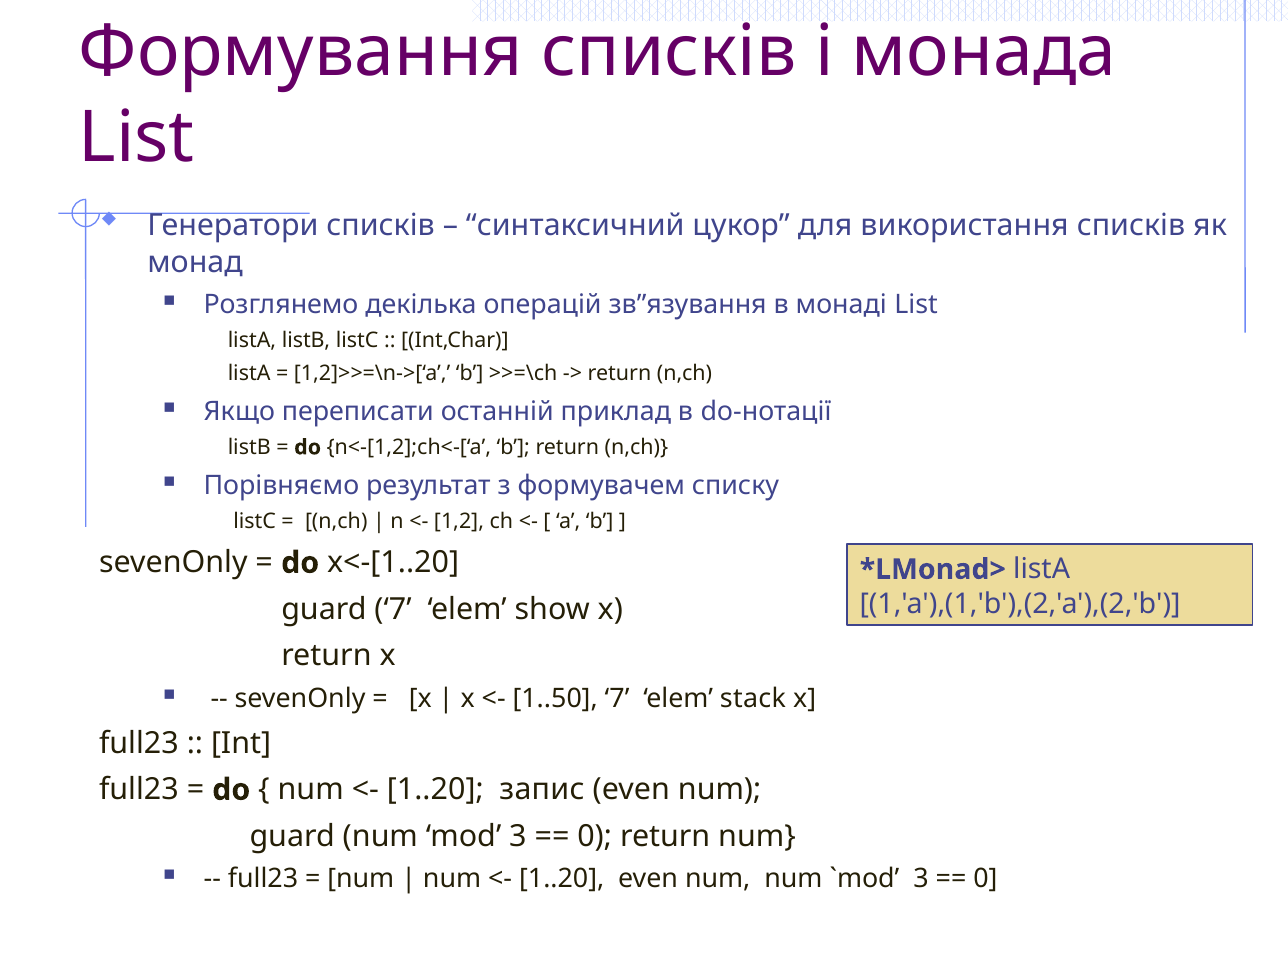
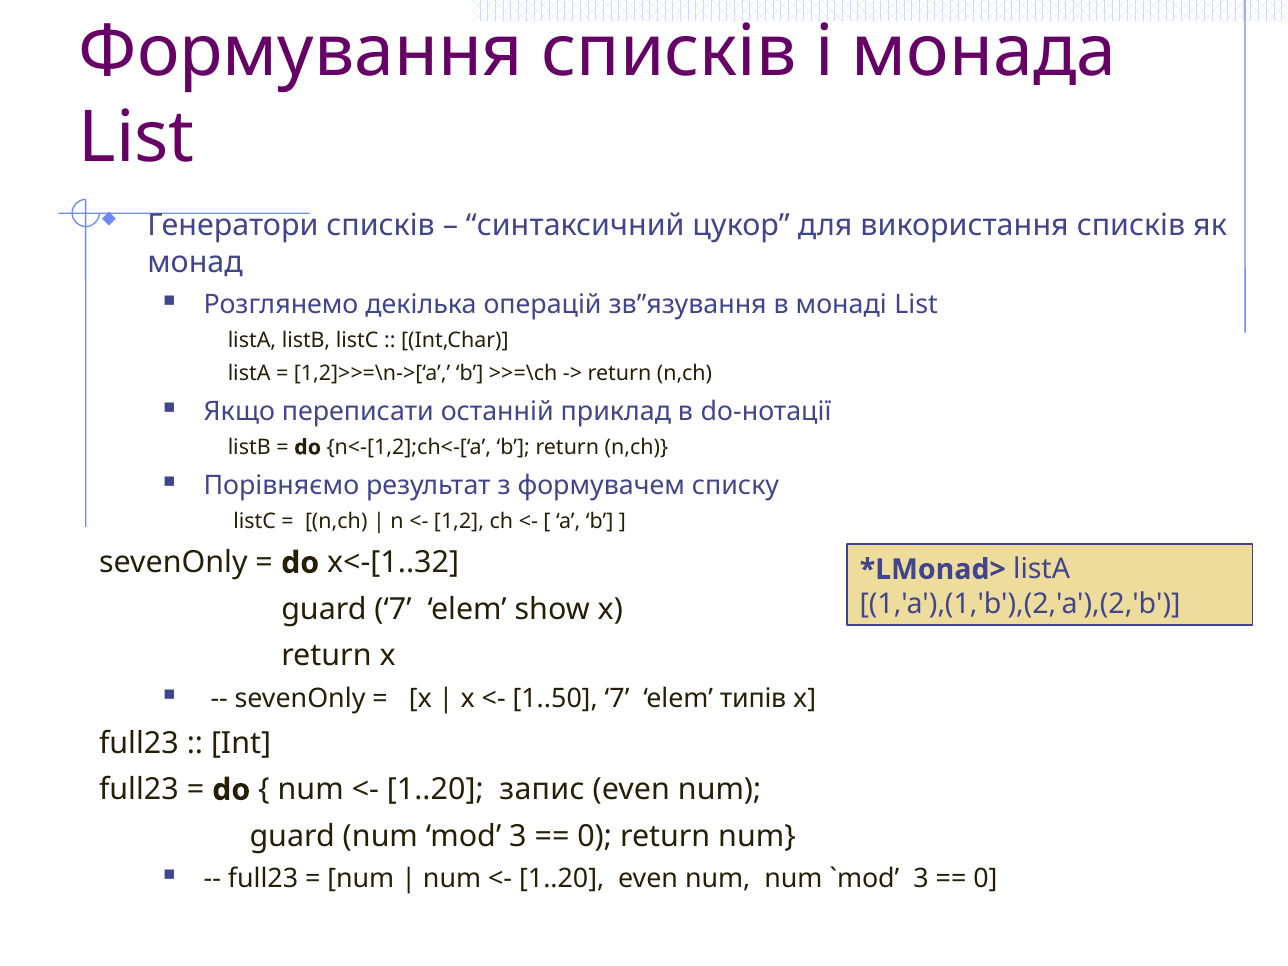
x<-[1..20: x<-[1..20 -> x<-[1..32 (393, 563)
stack: stack -> типів (753, 699)
